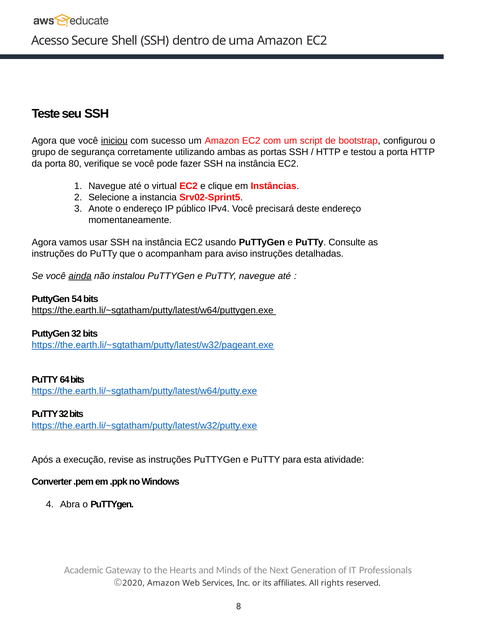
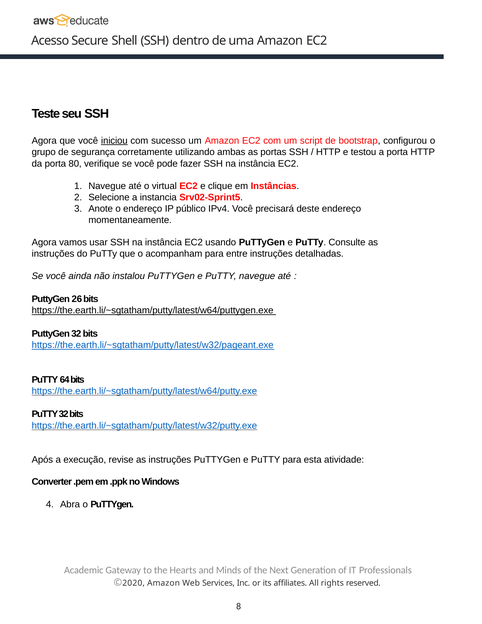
aviso: aviso -> entre (237, 254)
ainda underline: present -> none (80, 276)
54: 54 -> 26 (77, 299)
